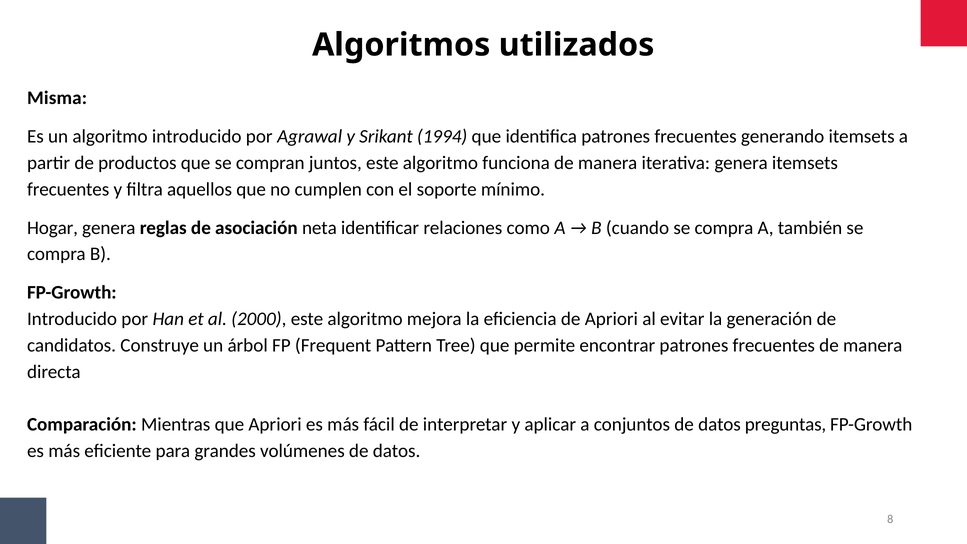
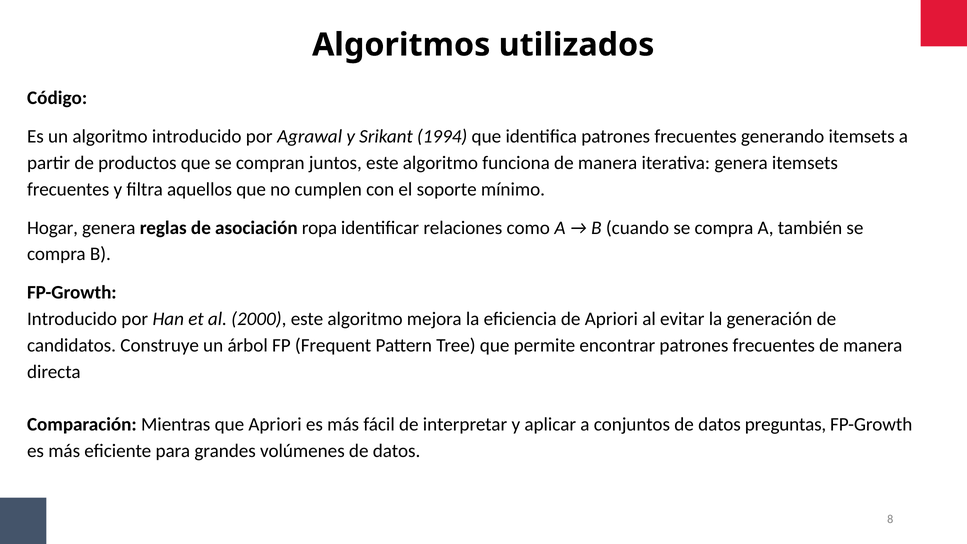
Misma: Misma -> Código (57, 98)
neta: neta -> ropa (319, 228)
